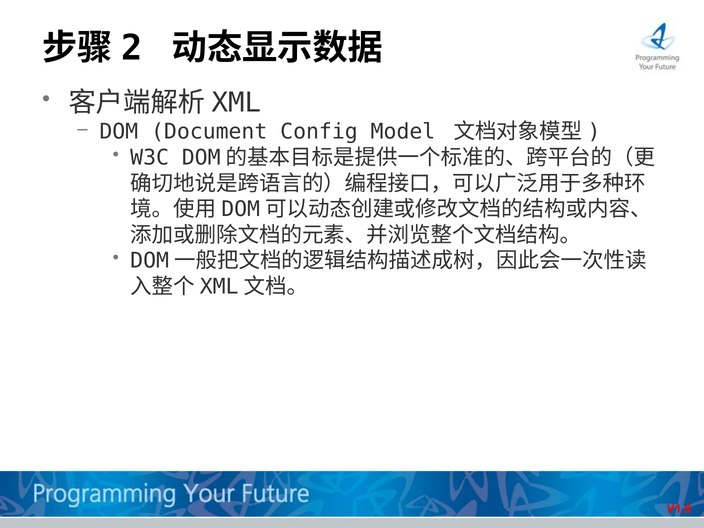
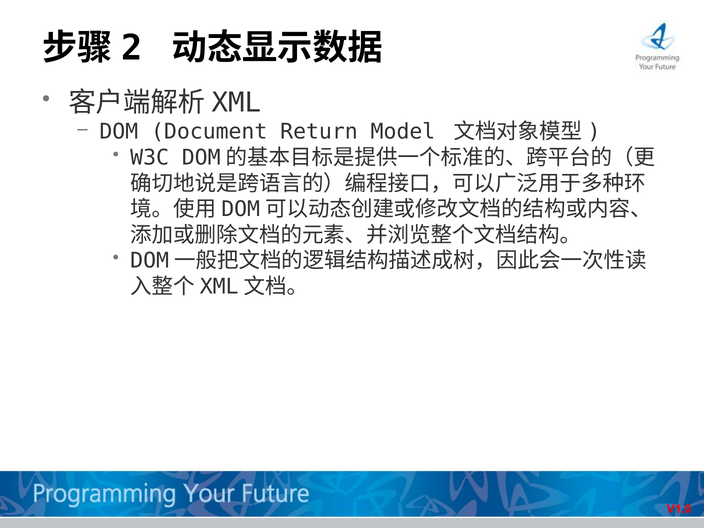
Config: Config -> Return (319, 132)
